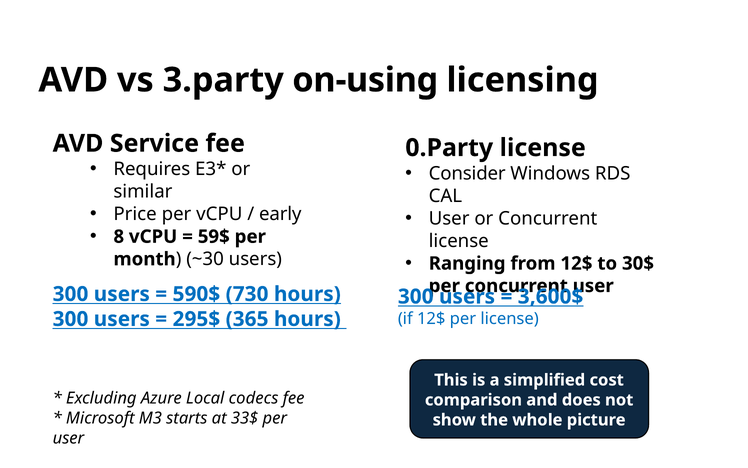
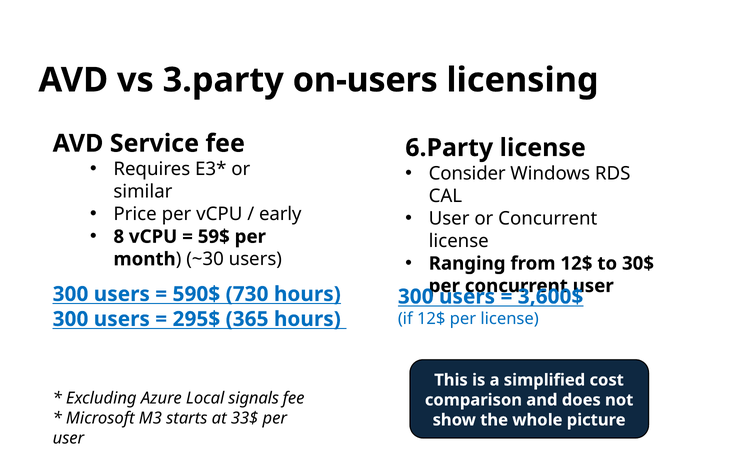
on-using: on-using -> on-users (365, 80)
0.Party: 0.Party -> 6.Party (449, 148)
codecs: codecs -> signals (254, 398)
